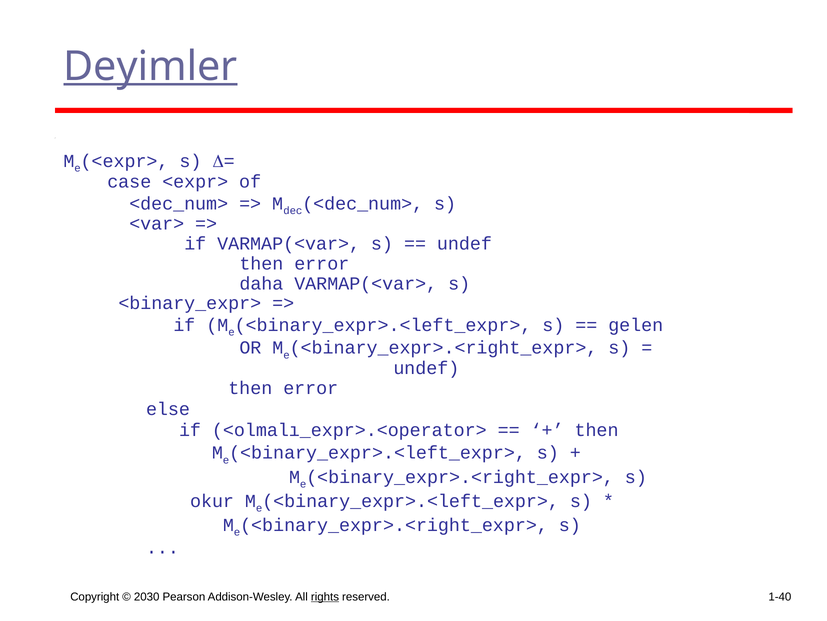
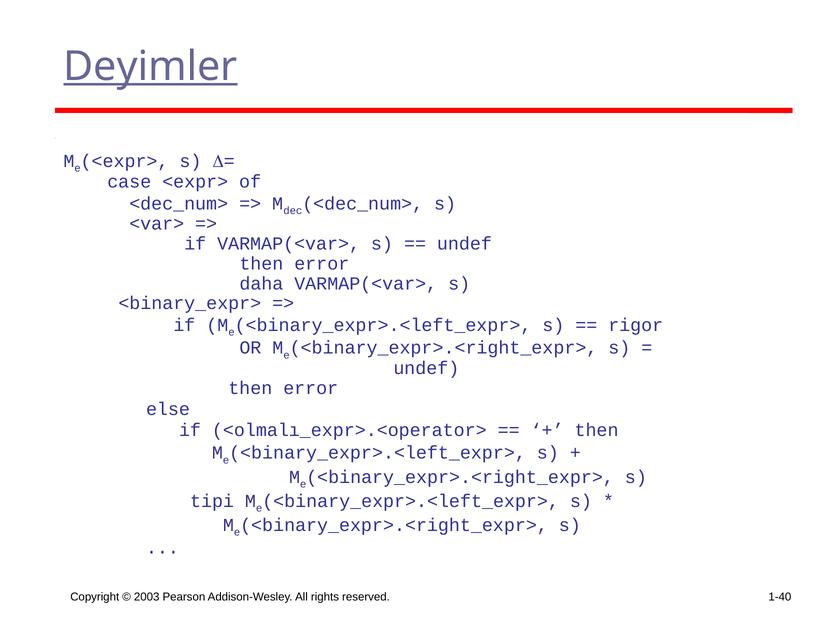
gelen: gelen -> rigor (636, 325)
okur: okur -> tipi (212, 500)
2030: 2030 -> 2003 (147, 596)
rights underline: present -> none (325, 596)
